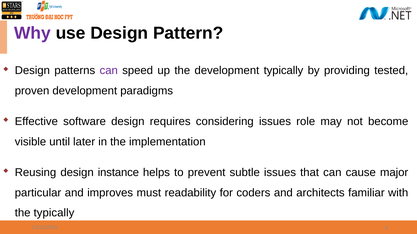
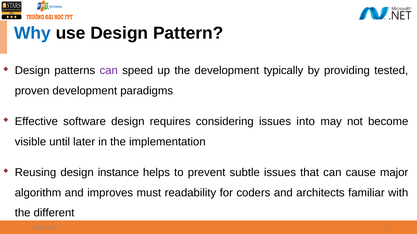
Why colour: purple -> blue (33, 33)
role: role -> into (306, 122)
particular: particular -> algorithm (38, 193)
the typically: typically -> different (54, 213)
